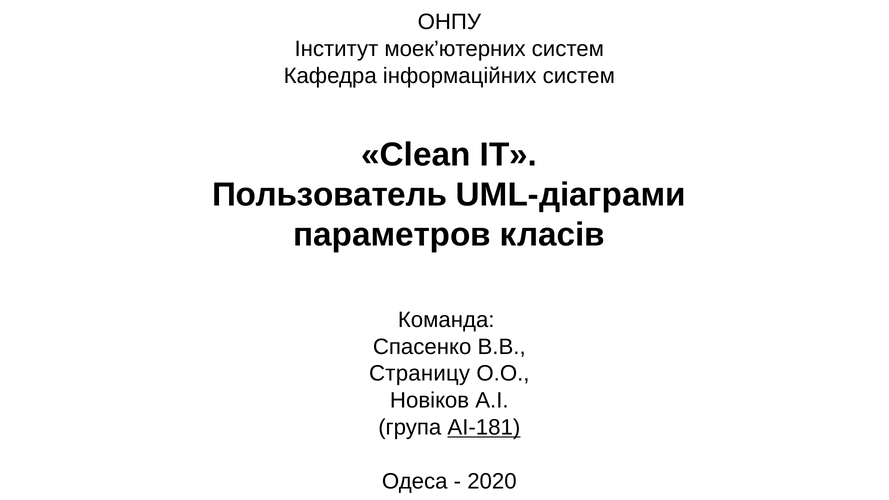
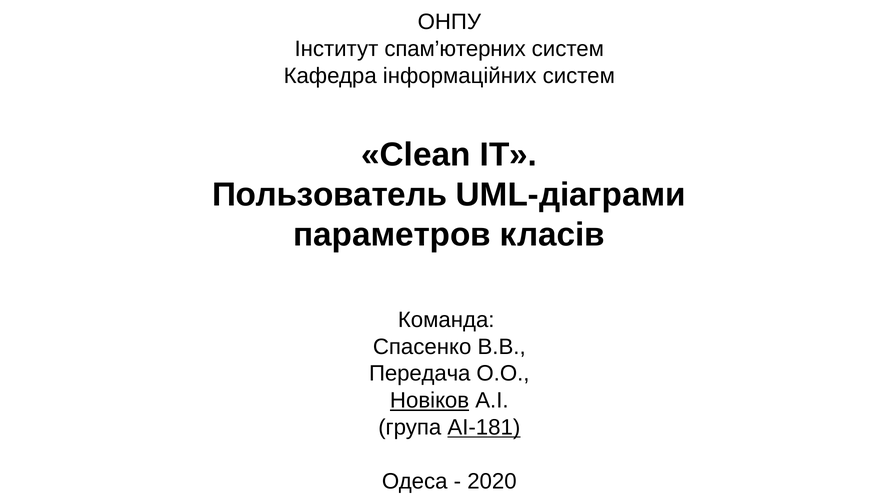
моек’ютерних: моек’ютерних -> спам’ютерних (455, 49)
Страницу: Страницу -> Передача (420, 374)
Новіков underline: none -> present (430, 401)
